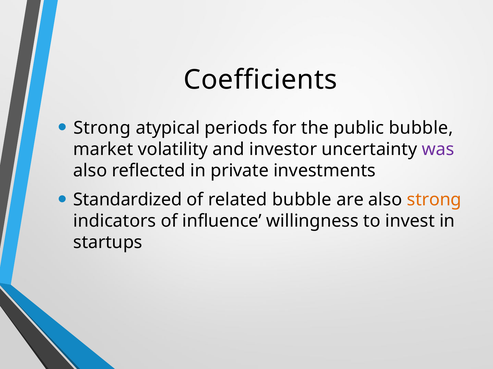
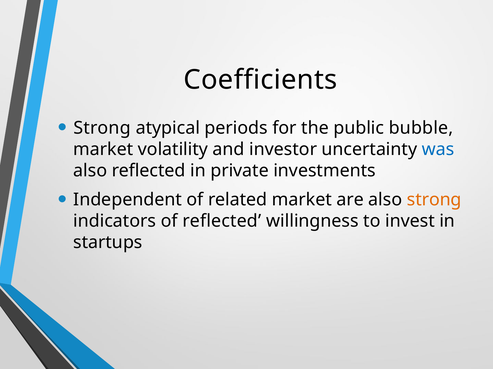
was colour: purple -> blue (438, 150)
Standardized: Standardized -> Independent (128, 200)
related bubble: bubble -> market (302, 200)
of influence: influence -> reflected (222, 222)
